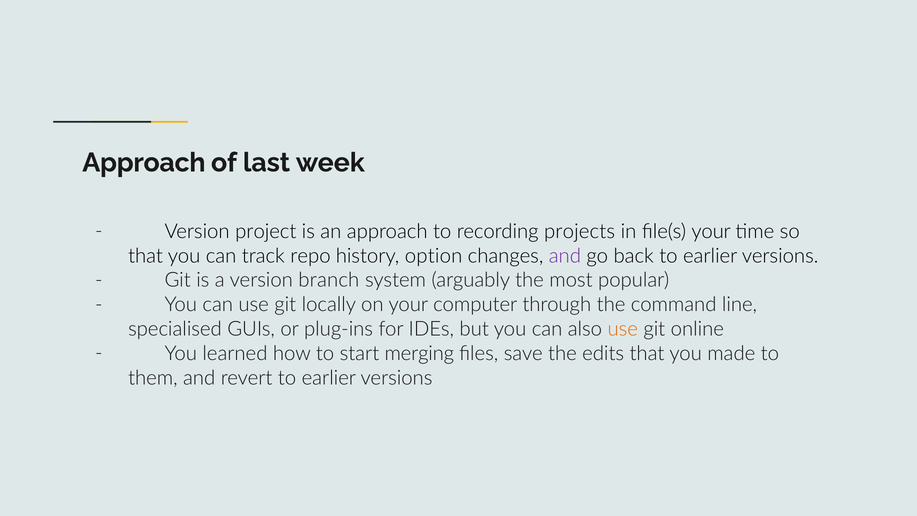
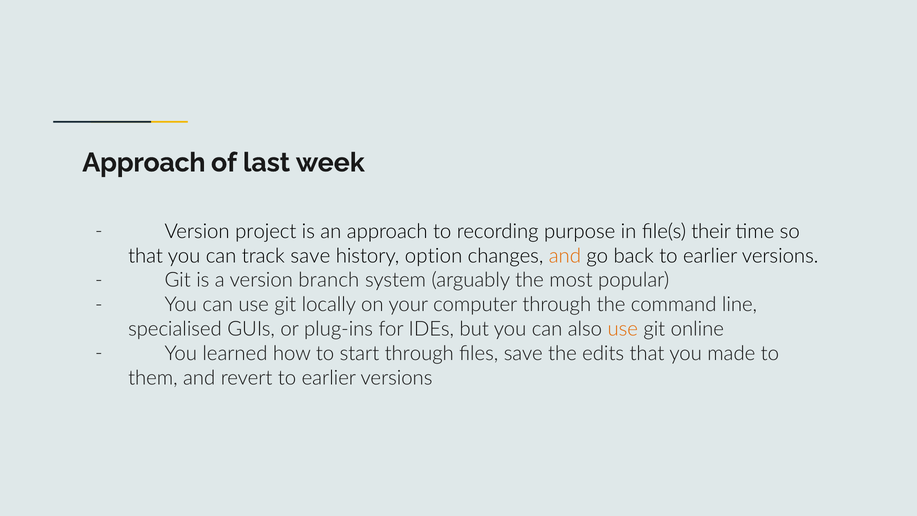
projects: projects -> purpose (580, 231)
file(s your: your -> their (711, 231)
track repo: repo -> save (310, 256)
and colour: purple -> orange (565, 256)
start merging: merging -> through (419, 354)
